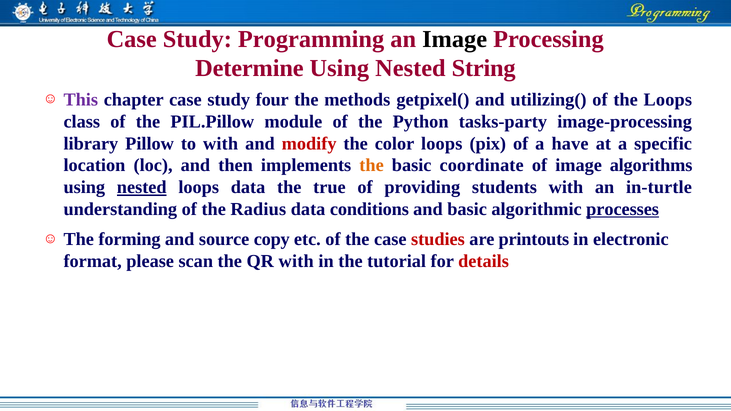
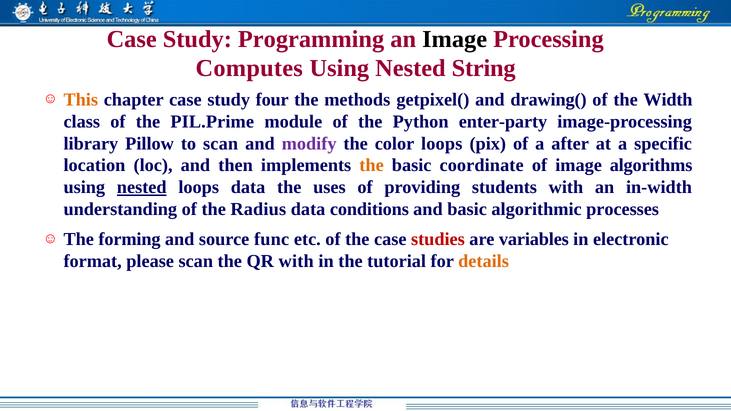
Determine: Determine -> Computes (249, 68)
This colour: purple -> orange (81, 100)
utilizing(: utilizing( -> drawing( (549, 100)
the Loops: Loops -> Width (668, 100)
PIL.Pillow: PIL.Pillow -> PIL.Prime (212, 122)
tasks-party: tasks-party -> enter-party (503, 122)
to with: with -> scan (221, 144)
modify colour: red -> purple (309, 144)
have: have -> after (570, 144)
true: true -> uses (329, 187)
in-turtle: in-turtle -> in-width (659, 187)
processes underline: present -> none (623, 209)
copy: copy -> func (272, 240)
printouts: printouts -> variables (534, 240)
details colour: red -> orange (484, 261)
